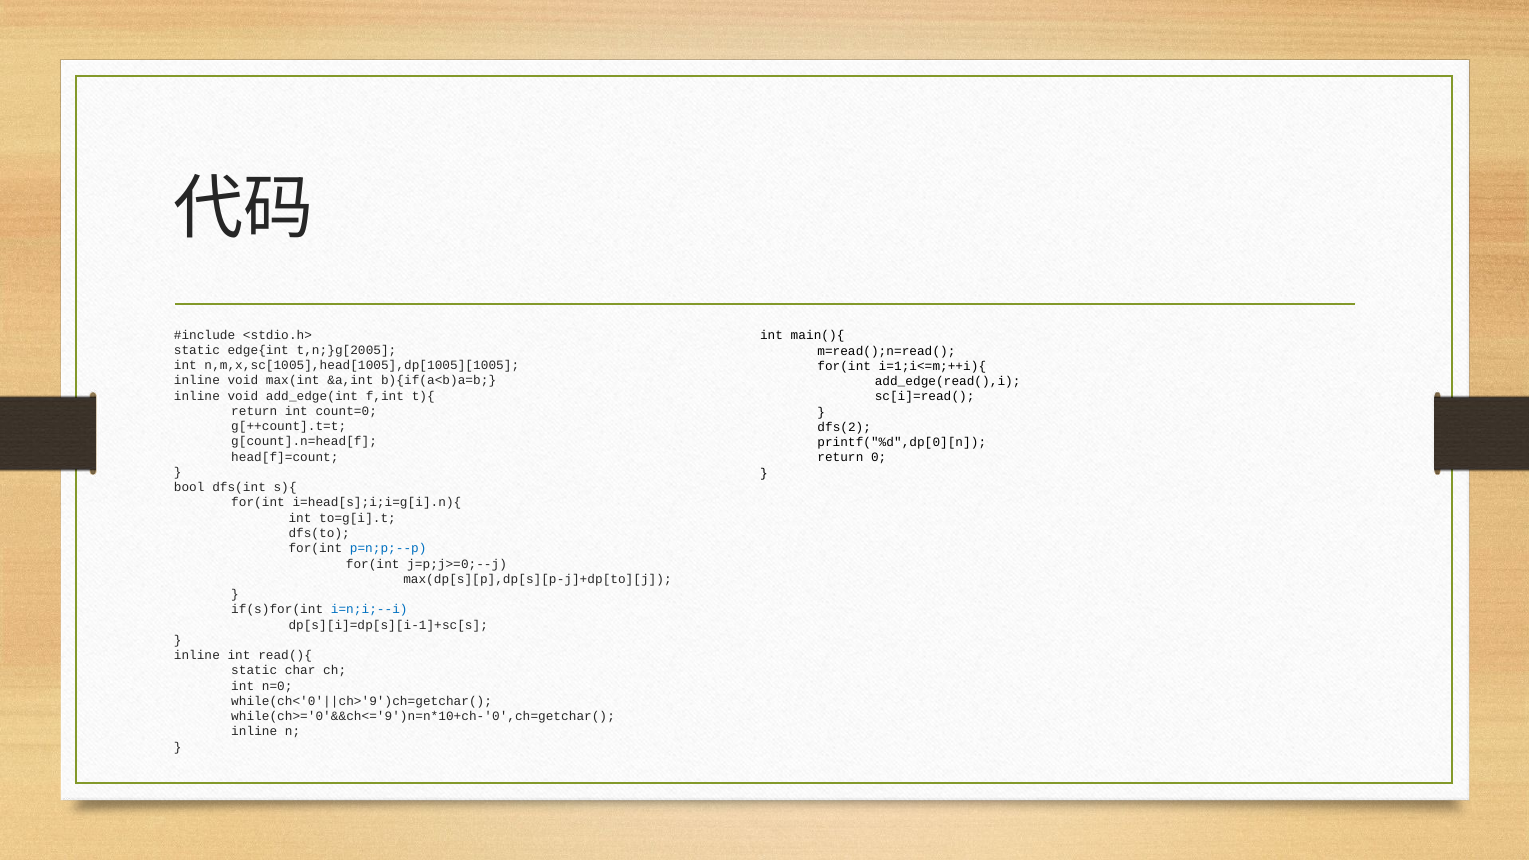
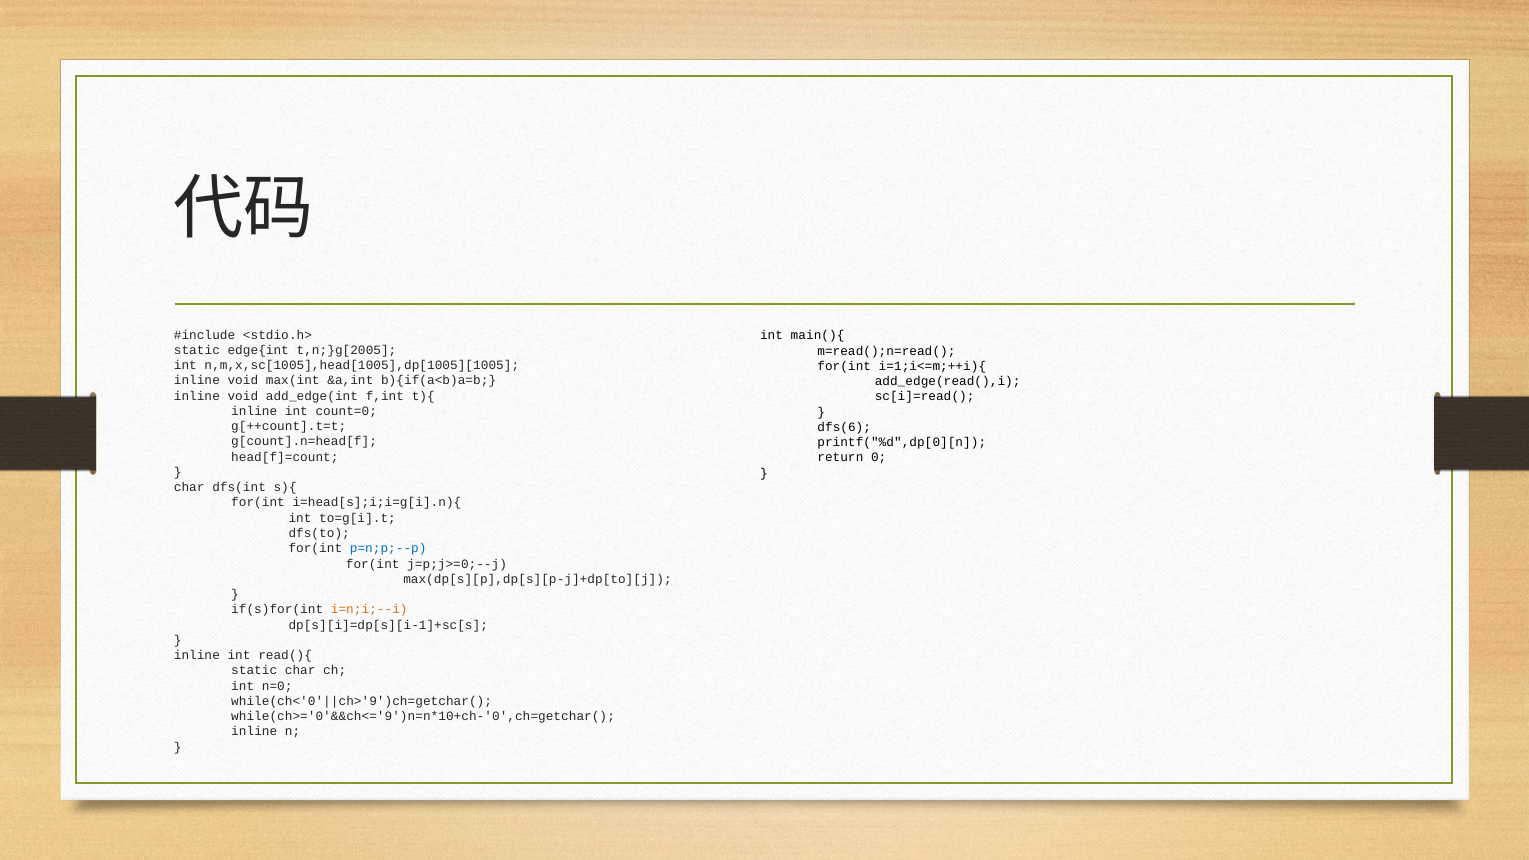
return: return -> inline (254, 411)
dfs(2: dfs(2 -> dfs(6 (844, 427)
bool: bool -> char (189, 488)
i=n;i;--i colour: blue -> orange (369, 610)
